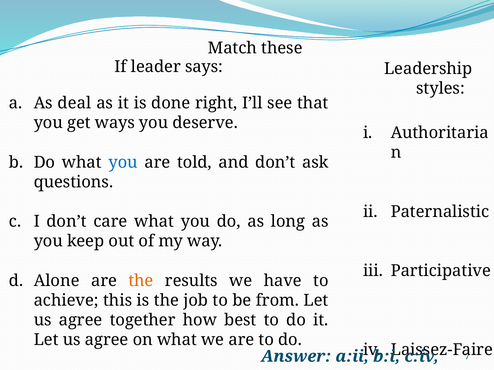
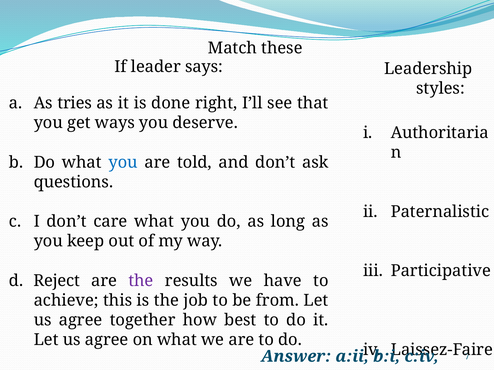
deal: deal -> tries (75, 103)
Alone: Alone -> Reject (57, 281)
the colour: orange -> purple (141, 281)
